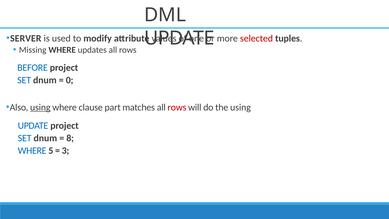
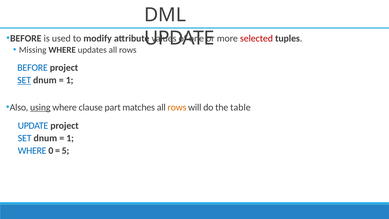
SERVER: SERVER -> BEFORE (26, 38)
SET underline: none -> present (24, 80)
0: 0 -> 1 (70, 80)
rows colour: red -> orange (177, 107)
the using: using -> table (240, 107)
8: 8 -> 1 (70, 138)
5: 5 -> 0 (51, 151)
3: 3 -> 5 (65, 151)
